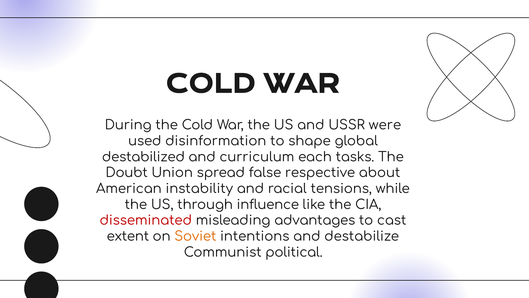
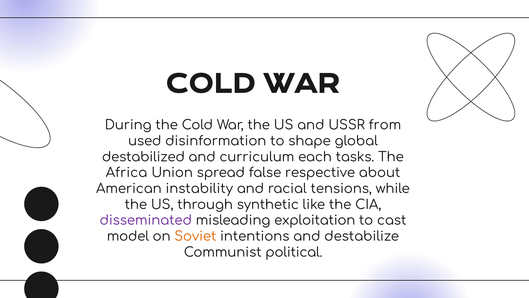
were: were -> from (385, 125)
Doubt: Doubt -> Africa (127, 173)
influence: influence -> synthetic (268, 204)
disseminated colour: red -> purple (146, 220)
advantages: advantages -> exploitation (315, 220)
extent: extent -> model (128, 236)
